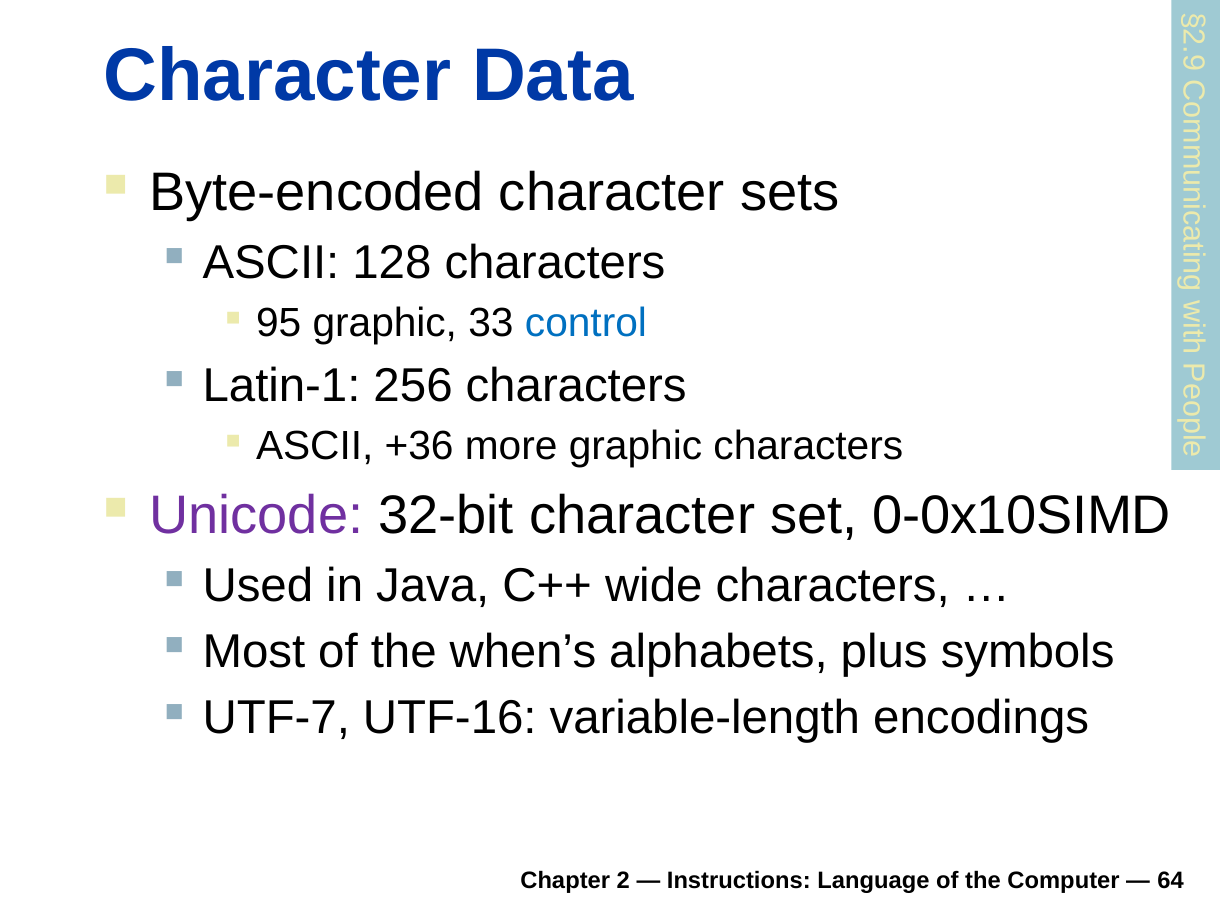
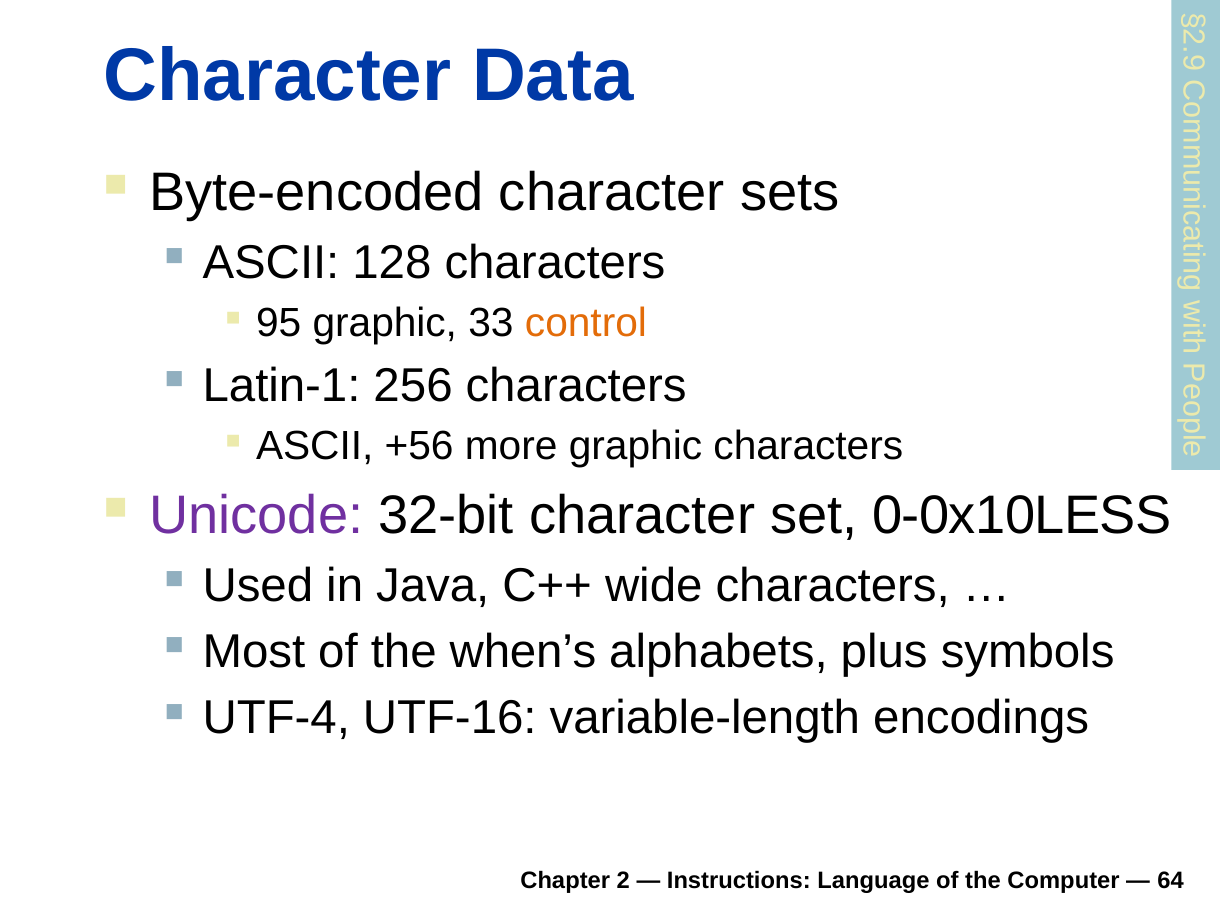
control colour: blue -> orange (586, 323)
+36: +36 -> +56 (419, 447)
0-0x10SIMD: 0-0x10SIMD -> 0-0x10LESS (1022, 515)
UTF-7: UTF-7 -> UTF-4 (276, 718)
